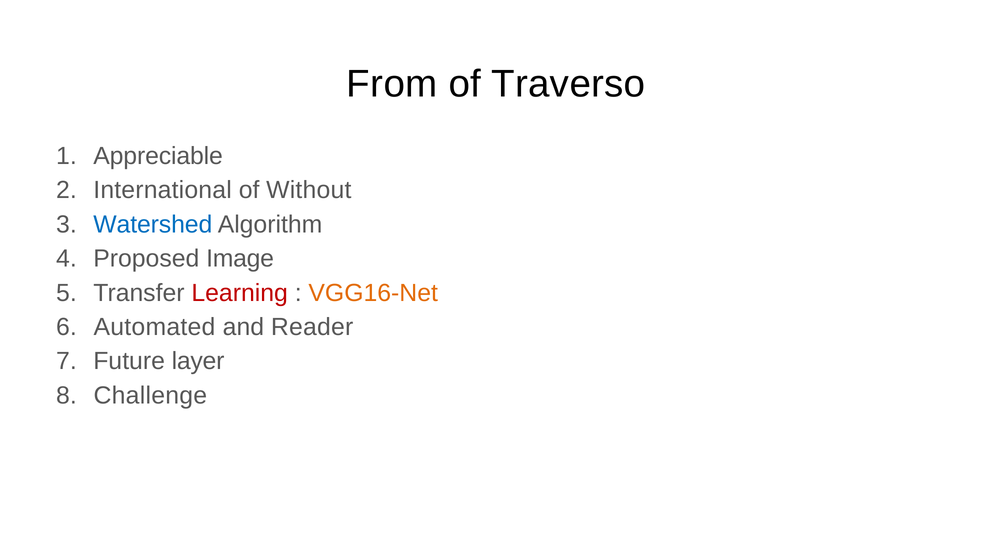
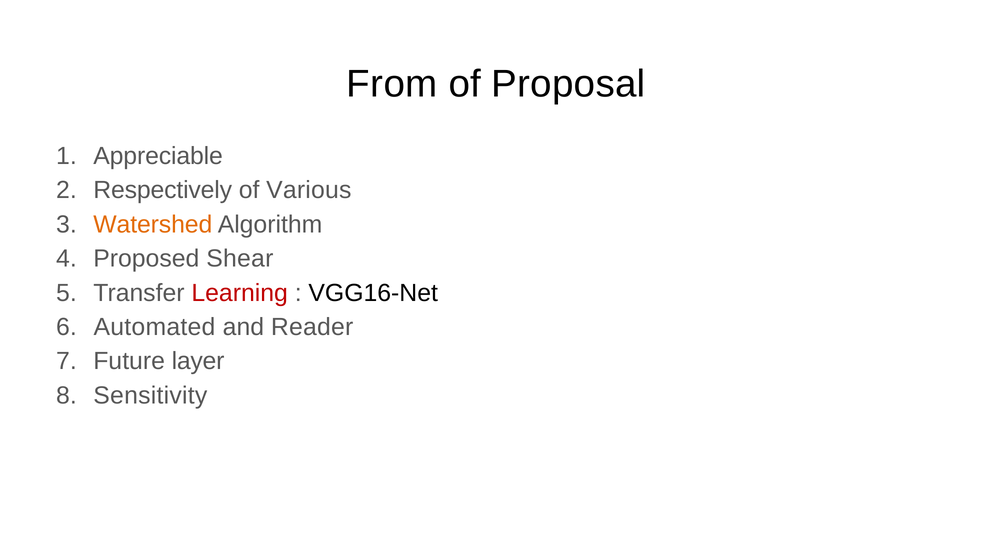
Traverso: Traverso -> Proposal (568, 84)
International: International -> Respectively (163, 190)
Without: Without -> Various (309, 190)
Watershed colour: blue -> orange (153, 224)
Image: Image -> Shear (240, 259)
VGG16-Net colour: orange -> black (373, 293)
Challenge: Challenge -> Sensitivity (150, 395)
